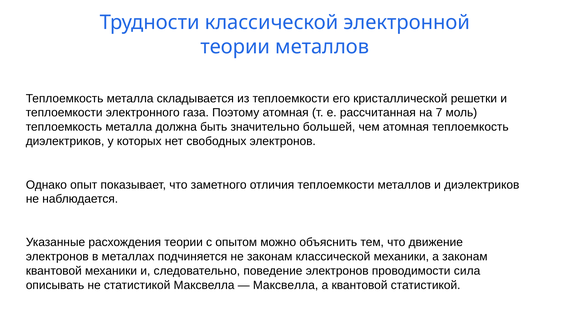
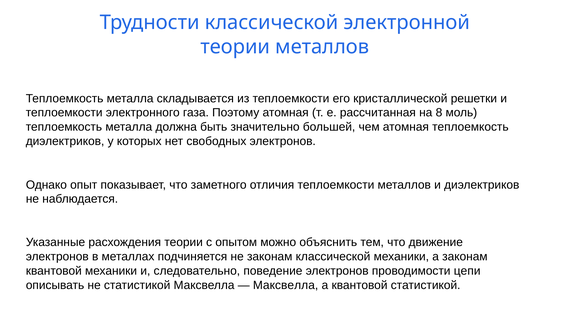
7: 7 -> 8 (439, 113)
сила: сила -> цепи (467, 271)
